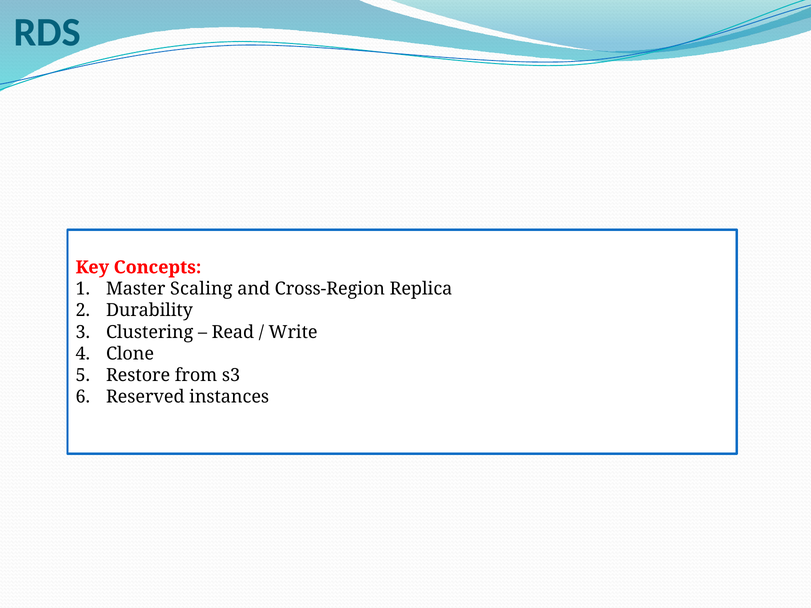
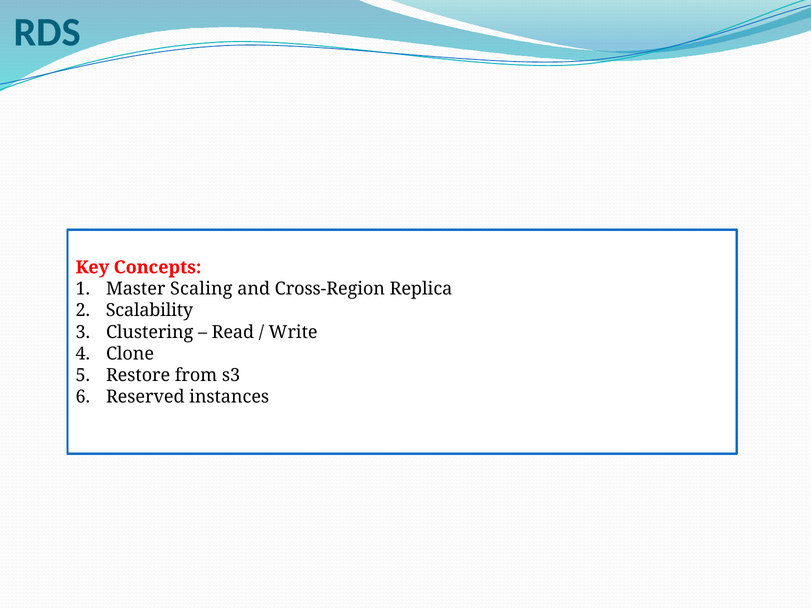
Durability: Durability -> Scalability (149, 311)
